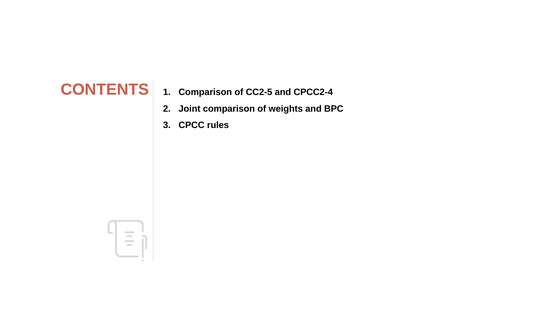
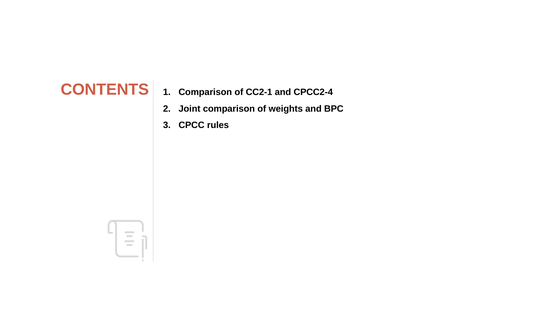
CC2-5: CC2-5 -> CC2-1 (259, 92)
